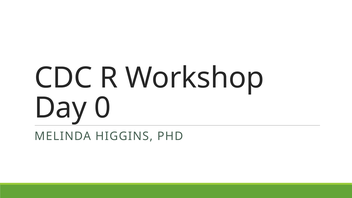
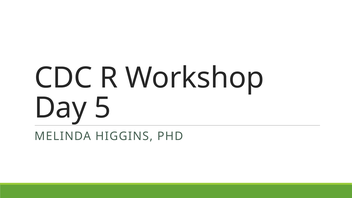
0: 0 -> 5 (102, 108)
